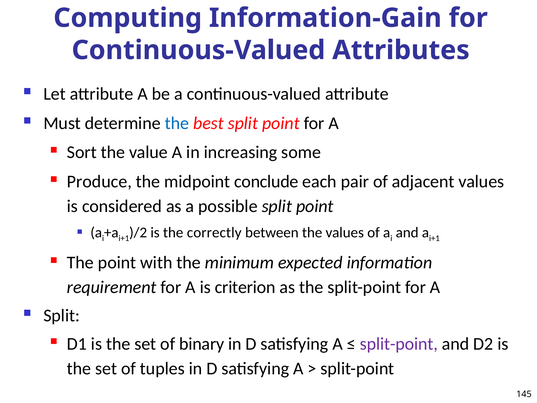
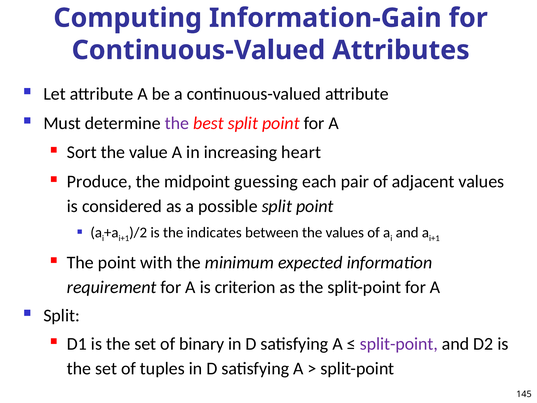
the colour: blue -> purple (177, 123)
some: some -> heart (301, 152)
conclude: conclude -> guessing (266, 181)
correctly: correctly -> indicates (214, 232)
